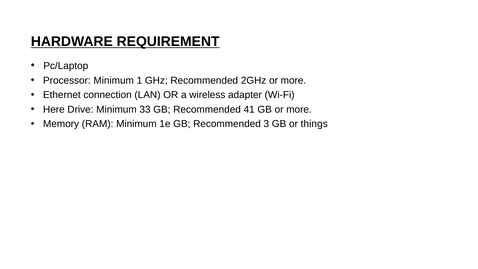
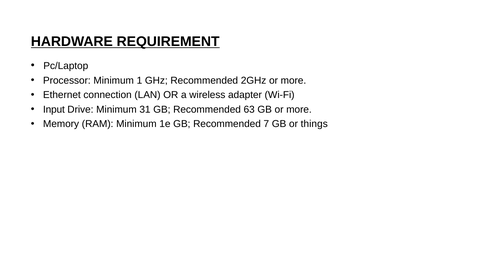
Here: Here -> Input (54, 109)
33: 33 -> 31 (145, 109)
41: 41 -> 63 (249, 109)
3: 3 -> 7 (266, 124)
